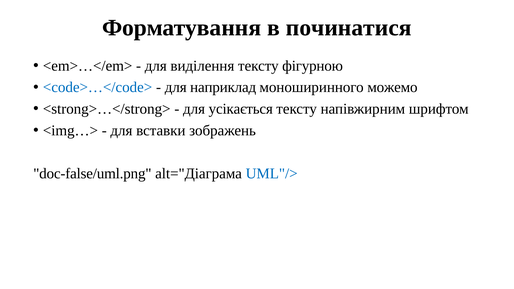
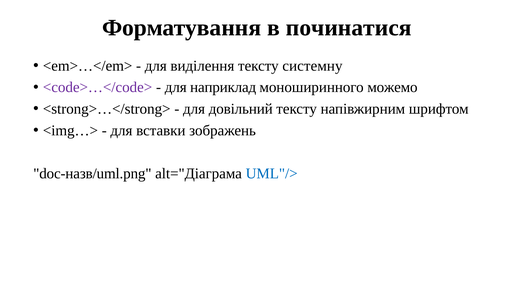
фігурною: фігурною -> системну (312, 66)
<code>…</code> colour: blue -> purple (98, 87)
усікається: усікається -> довільний (241, 109)
doc-false/uml.png: doc-false/uml.png -> doc-назв/uml.png (92, 174)
